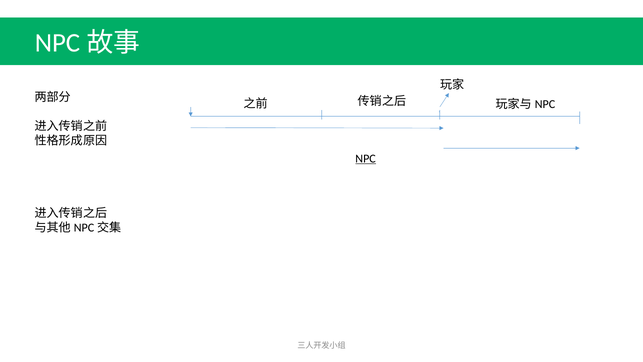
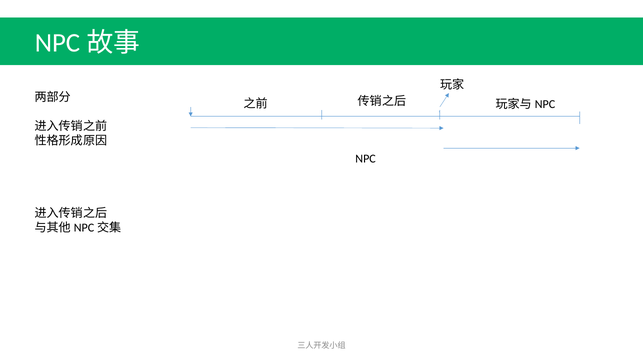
NPC underline: present -> none (366, 158)
